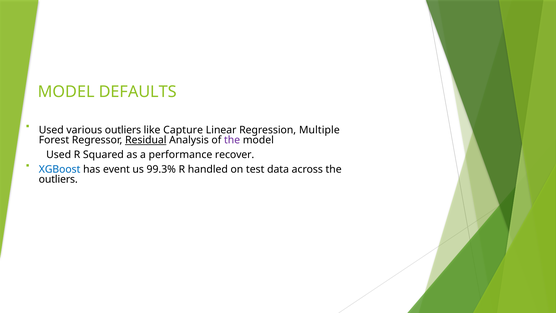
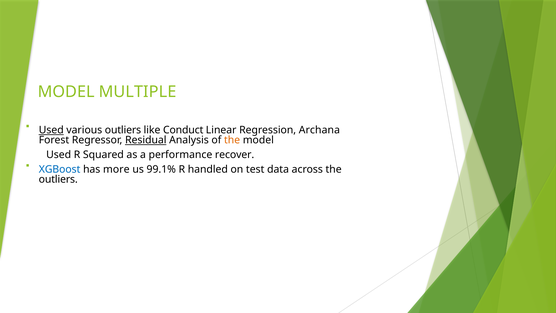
DEFAULTS: DEFAULTS -> MULTIPLE (138, 92)
Used underline: none -> present (51, 130)
Capture: Capture -> Conduct (183, 130)
Multiple: Multiple -> Archana (319, 130)
the colour: purple -> orange (232, 140)
event: event -> more (116, 169)
99.3%: 99.3% -> 99.1% (161, 169)
